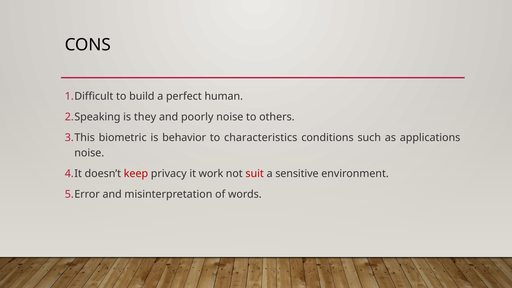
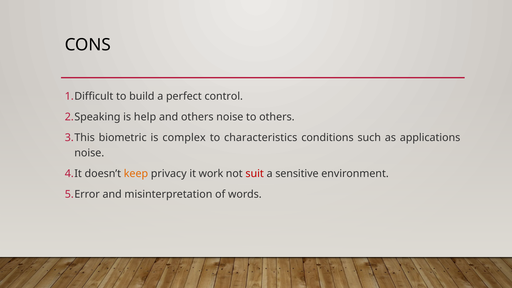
human: human -> control (224, 96)
they: they -> help (145, 117)
and poorly: poorly -> others (197, 117)
behavior: behavior -> complex (184, 138)
keep colour: red -> orange (136, 174)
